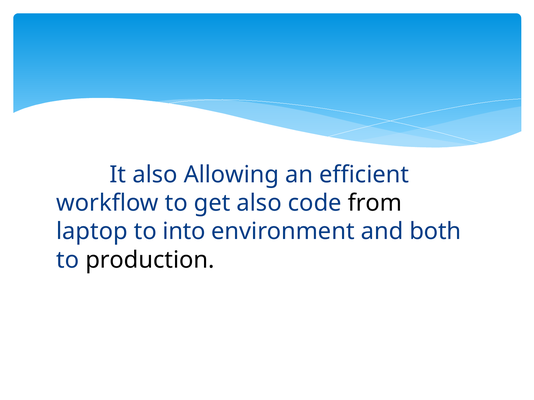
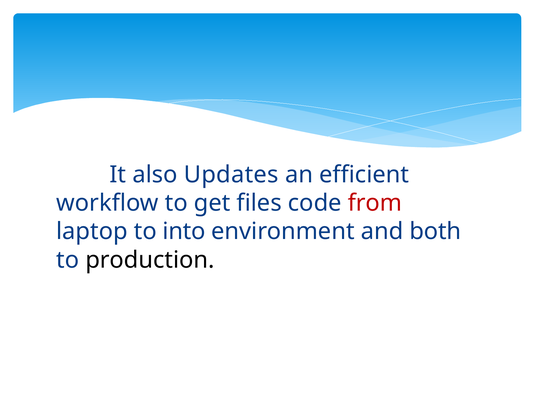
Allowing: Allowing -> Updates (231, 175)
get also: also -> files (259, 203)
from colour: black -> red (375, 203)
